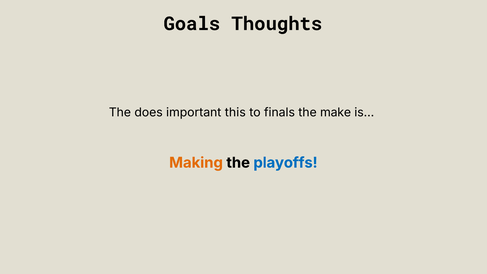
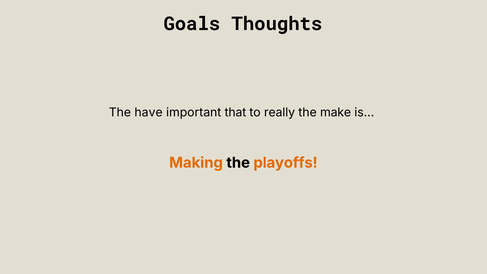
does: does -> have (149, 112)
this: this -> that (235, 112)
finals: finals -> really (280, 112)
playoffs colour: blue -> orange (286, 163)
